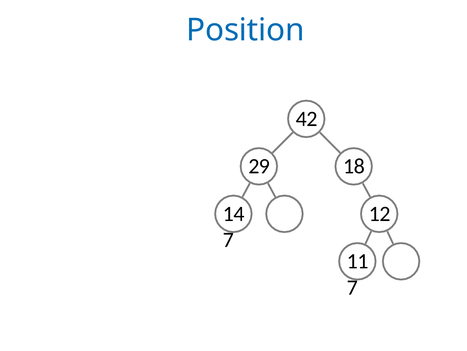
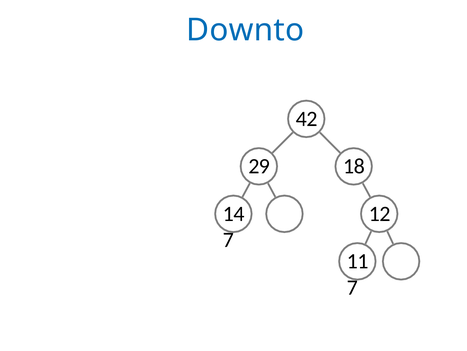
Position: Position -> Downto (245, 30)
